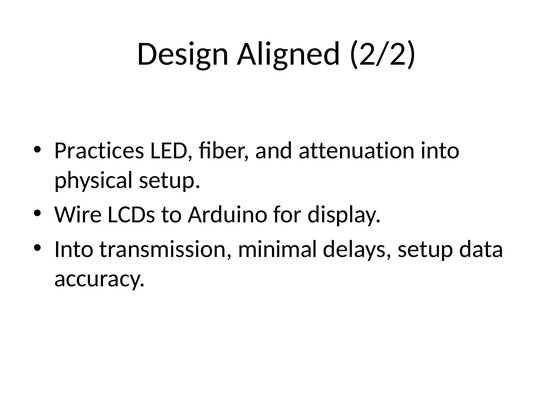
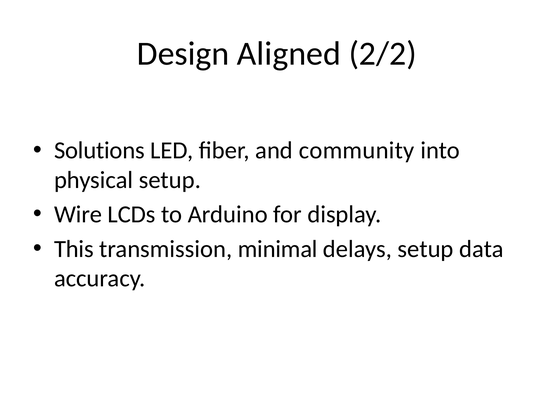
Practices: Practices -> Solutions (99, 151)
attenuation: attenuation -> community (357, 151)
Into: Into -> This (74, 249)
